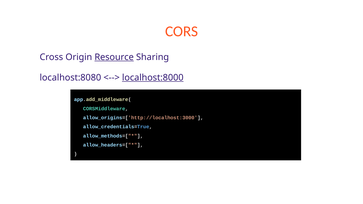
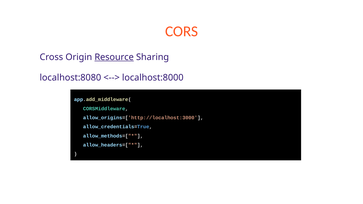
localhost:8000 underline: present -> none (153, 78)
